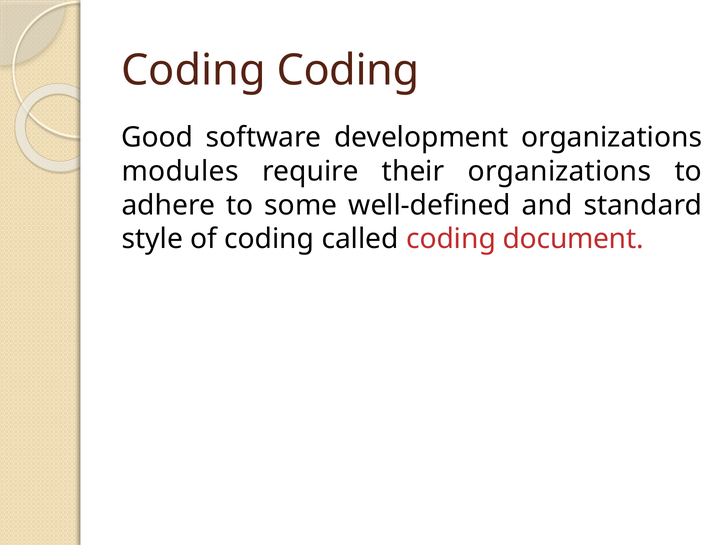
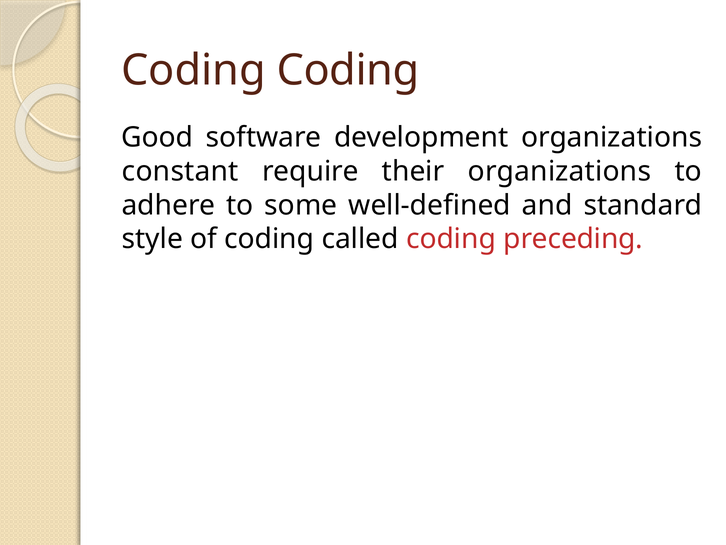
modules: modules -> constant (180, 171)
document: document -> preceding (573, 239)
